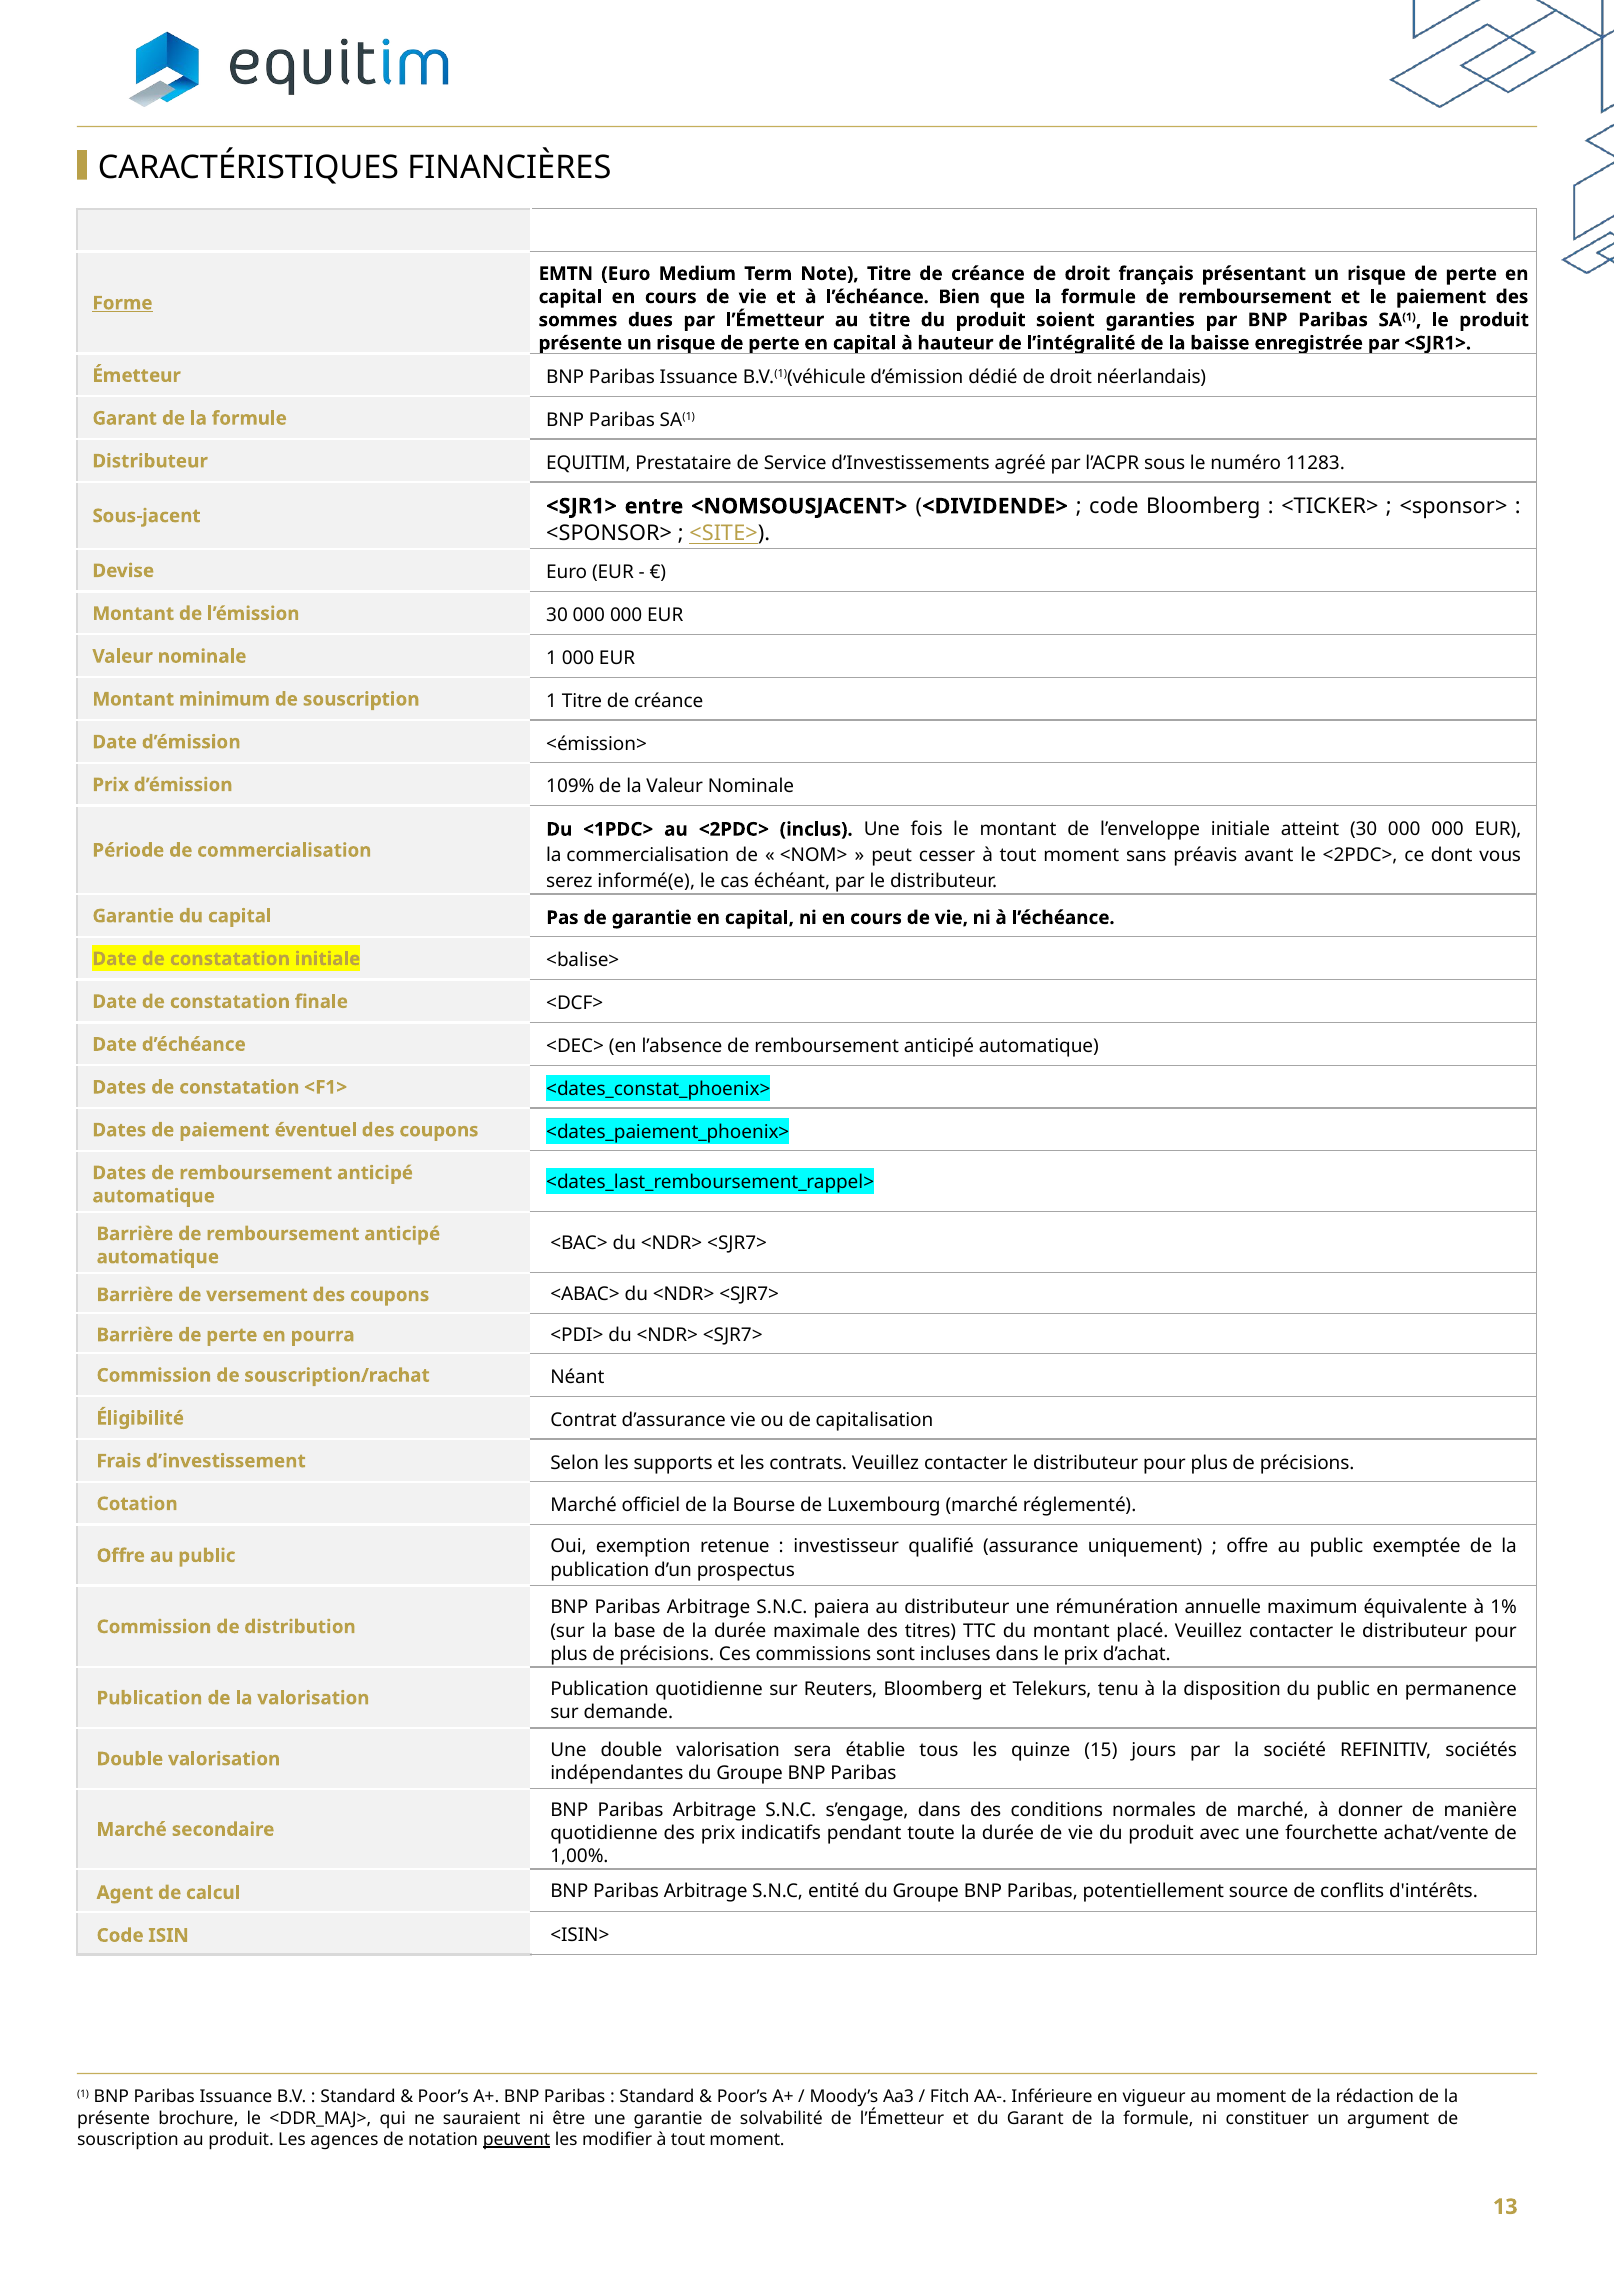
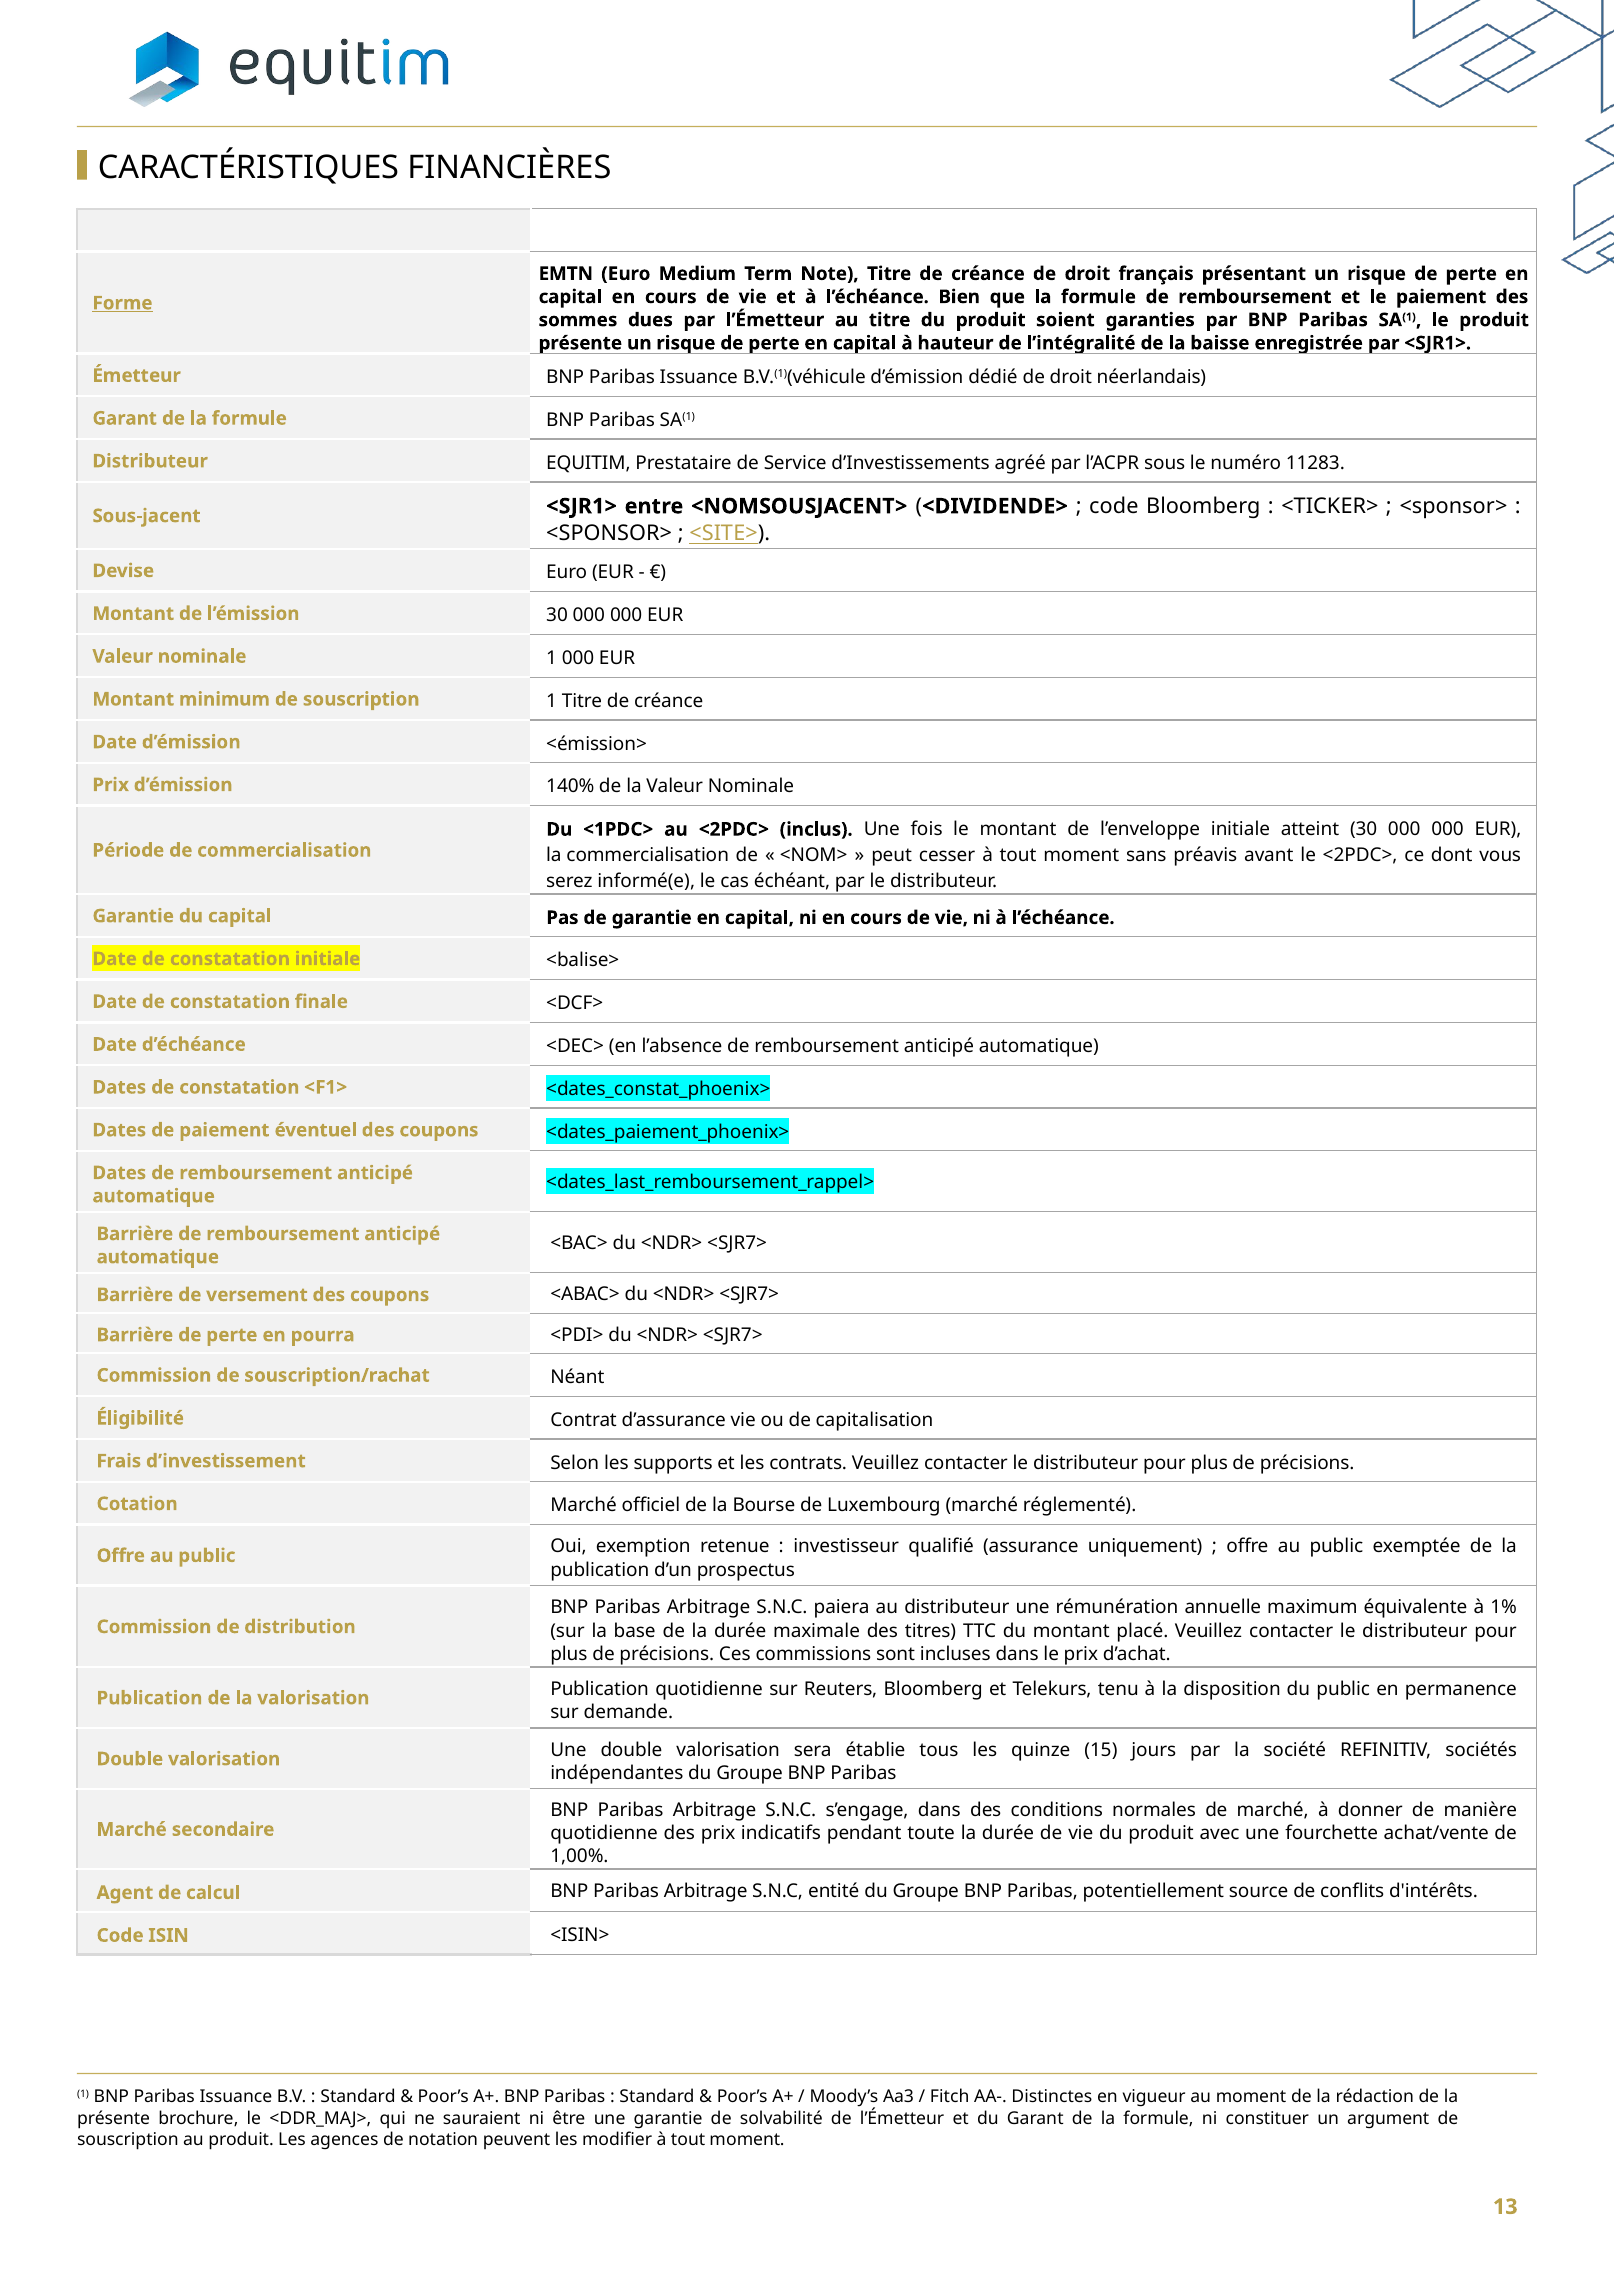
109%: 109% -> 140% (570, 786)
Inférieure: Inférieure -> Distinctes (1052, 2097)
peuvent underline: present -> none (517, 2139)
